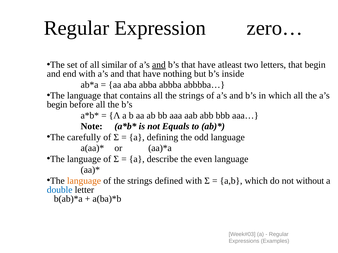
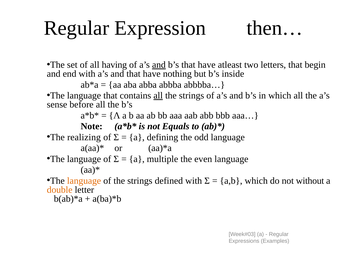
zero…: zero… -> then… (275, 28)
similar: similar -> having (114, 65)
all underline: none -> present (158, 96)
begin: begin -> sense (57, 105)
carefully: carefully -> realizing (84, 137)
describe: describe -> multiple (163, 159)
double colour: blue -> orange (60, 190)
